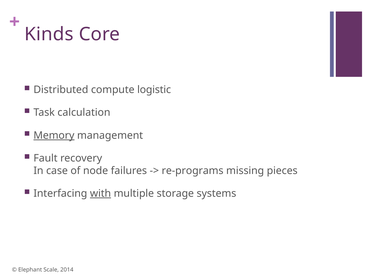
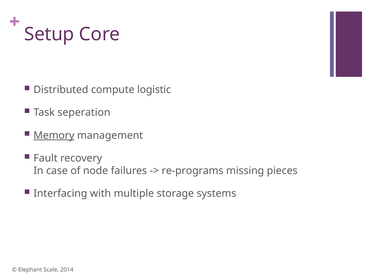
Kinds: Kinds -> Setup (49, 34)
calculation: calculation -> seperation (84, 113)
with underline: present -> none (100, 194)
